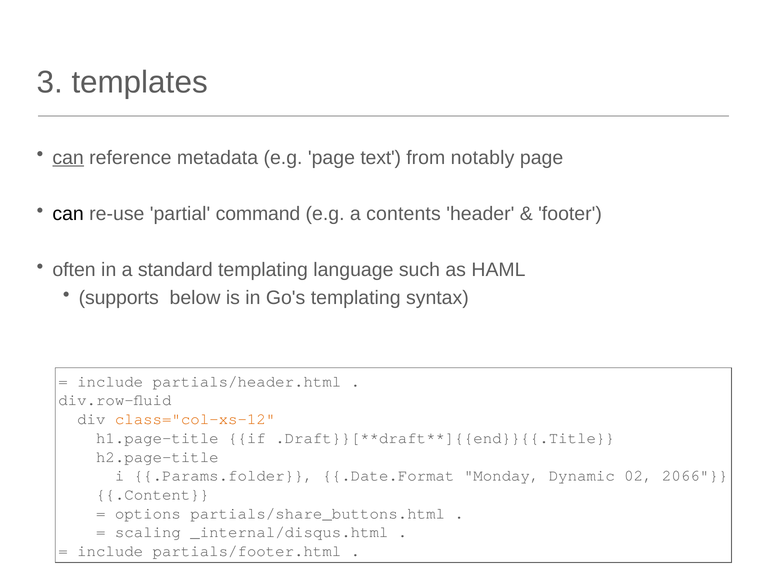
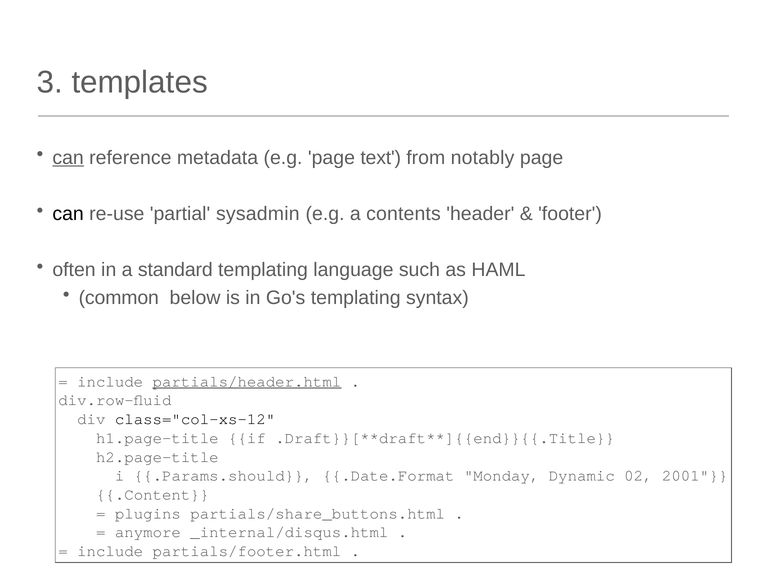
command: command -> sysadmin (258, 214)
supports: supports -> common (119, 298)
partials/header.html underline: none -> present (247, 382)
class="col-xs-12 colour: orange -> black (195, 419)
.Params.folder: .Params.folder -> .Params.should (223, 476)
2066: 2066 -> 2001 (695, 476)
options: options -> plugins (148, 514)
scaling: scaling -> anymore (148, 533)
